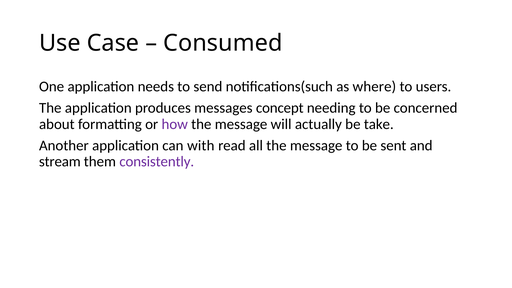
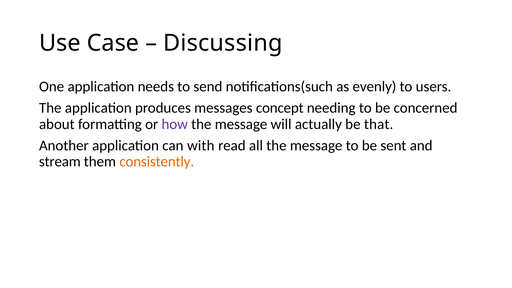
Consumed: Consumed -> Discussing (223, 43)
where: where -> evenly (374, 87)
take: take -> that (379, 124)
consistently colour: purple -> orange (157, 162)
